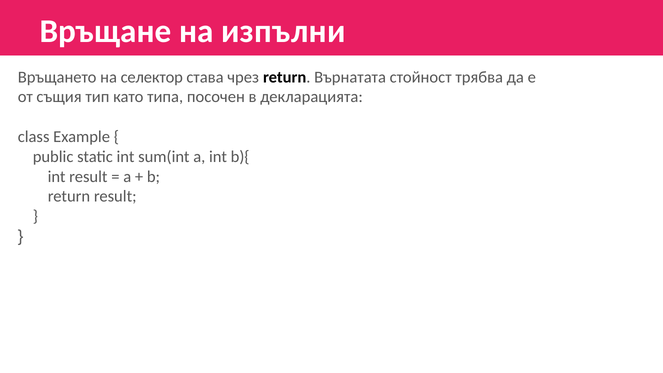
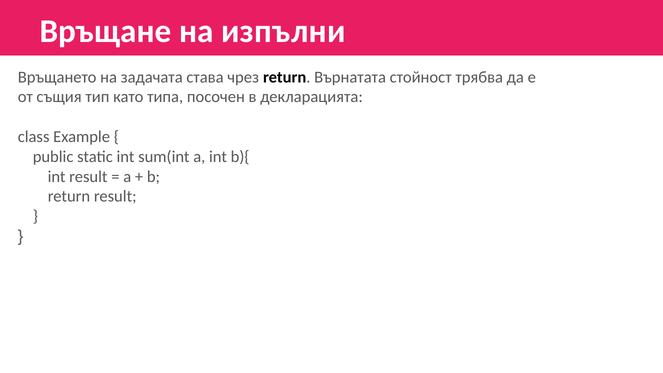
селектор: селектор -> задачата (152, 77)
